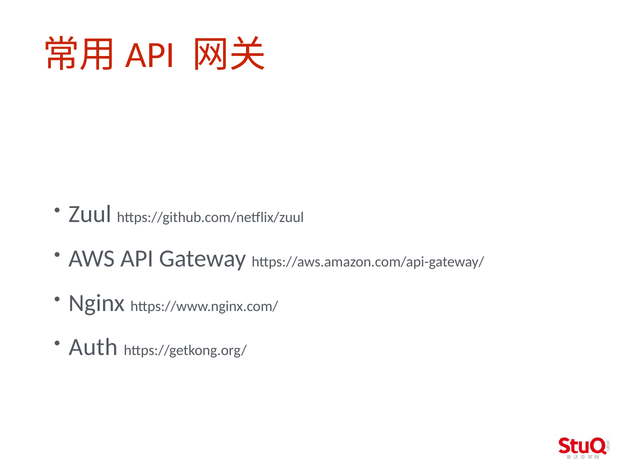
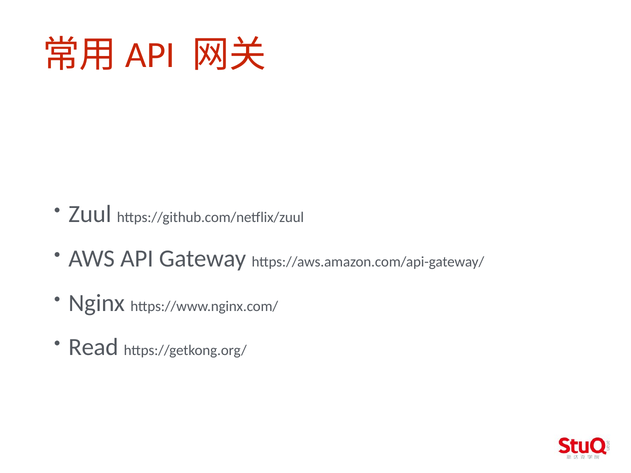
Auth: Auth -> Read (93, 347)
